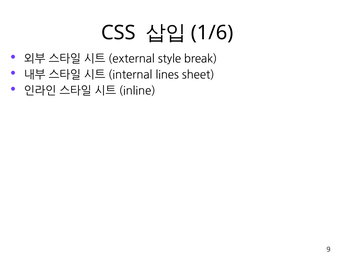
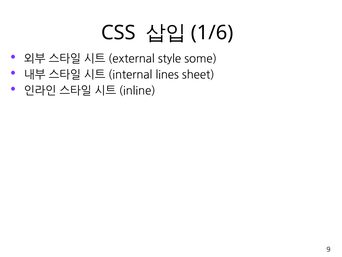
break: break -> some (201, 59)
